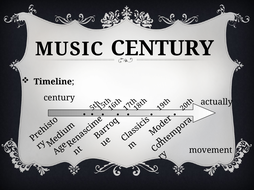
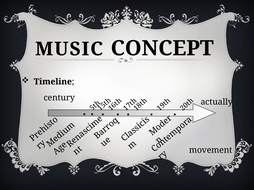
MUSIC CENTURY: CENTURY -> CONCEPT (162, 48)
